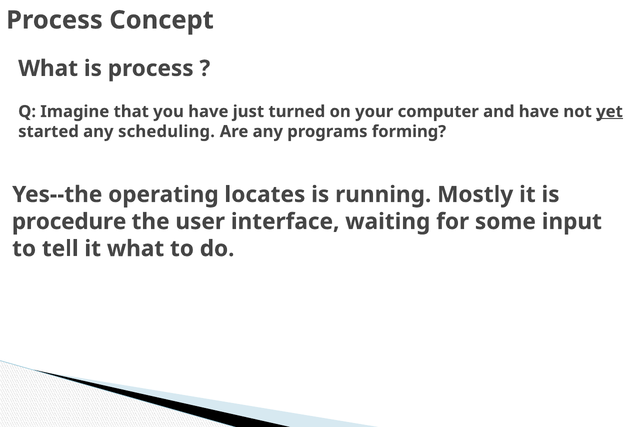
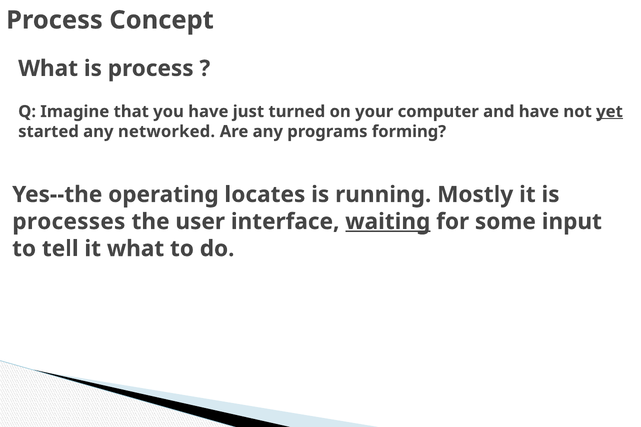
scheduling: scheduling -> networked (166, 132)
procedure: procedure -> processes (69, 222)
waiting underline: none -> present (388, 222)
